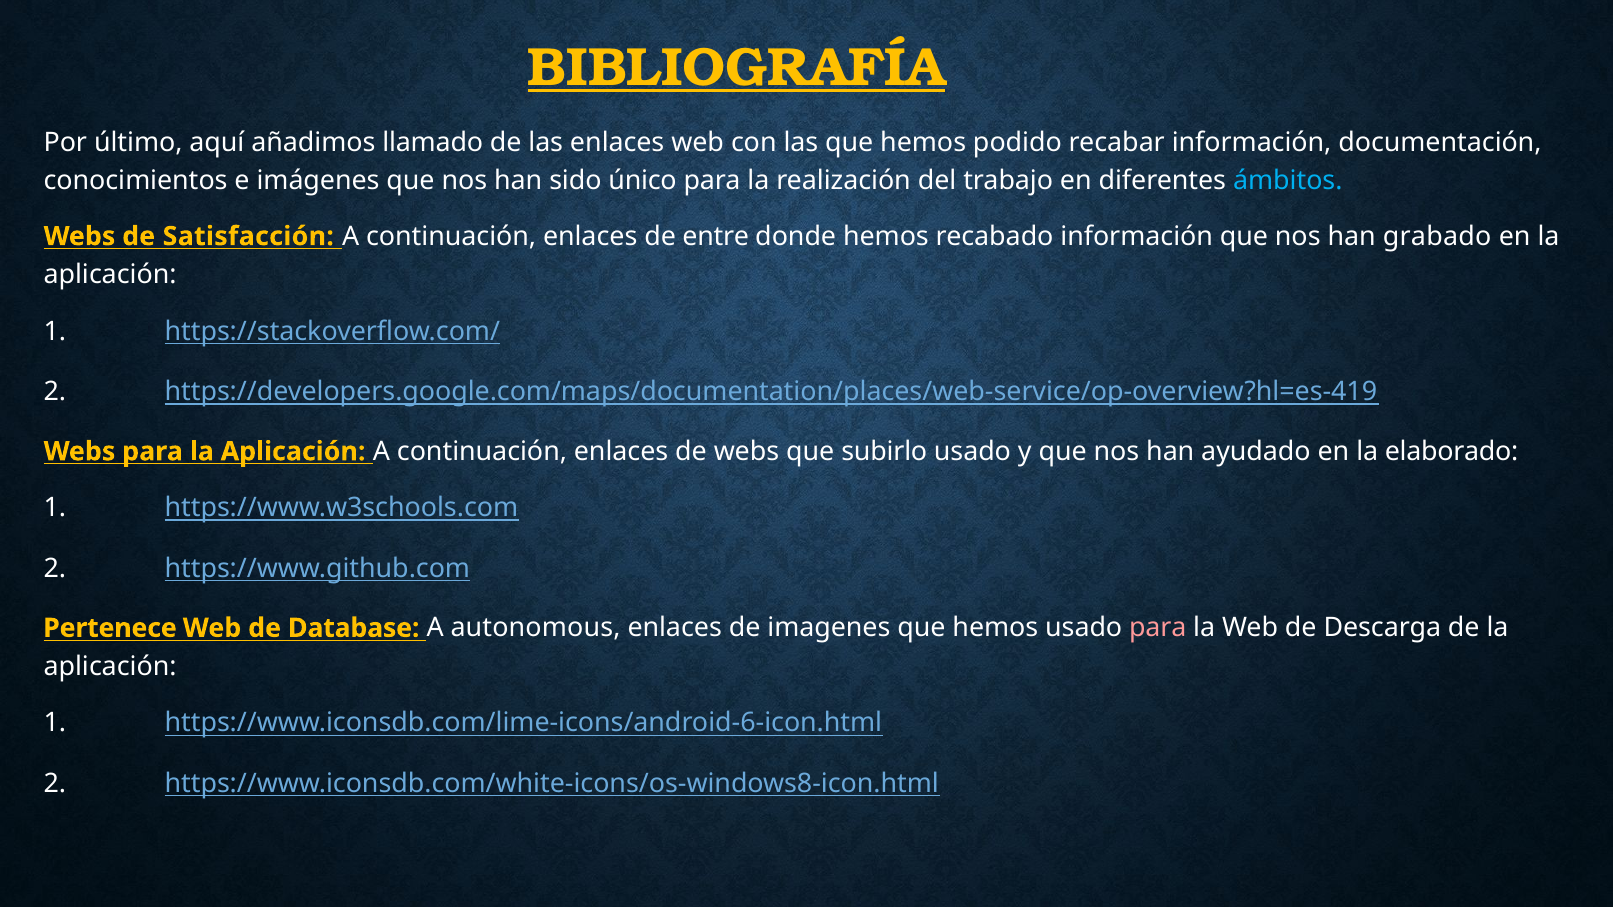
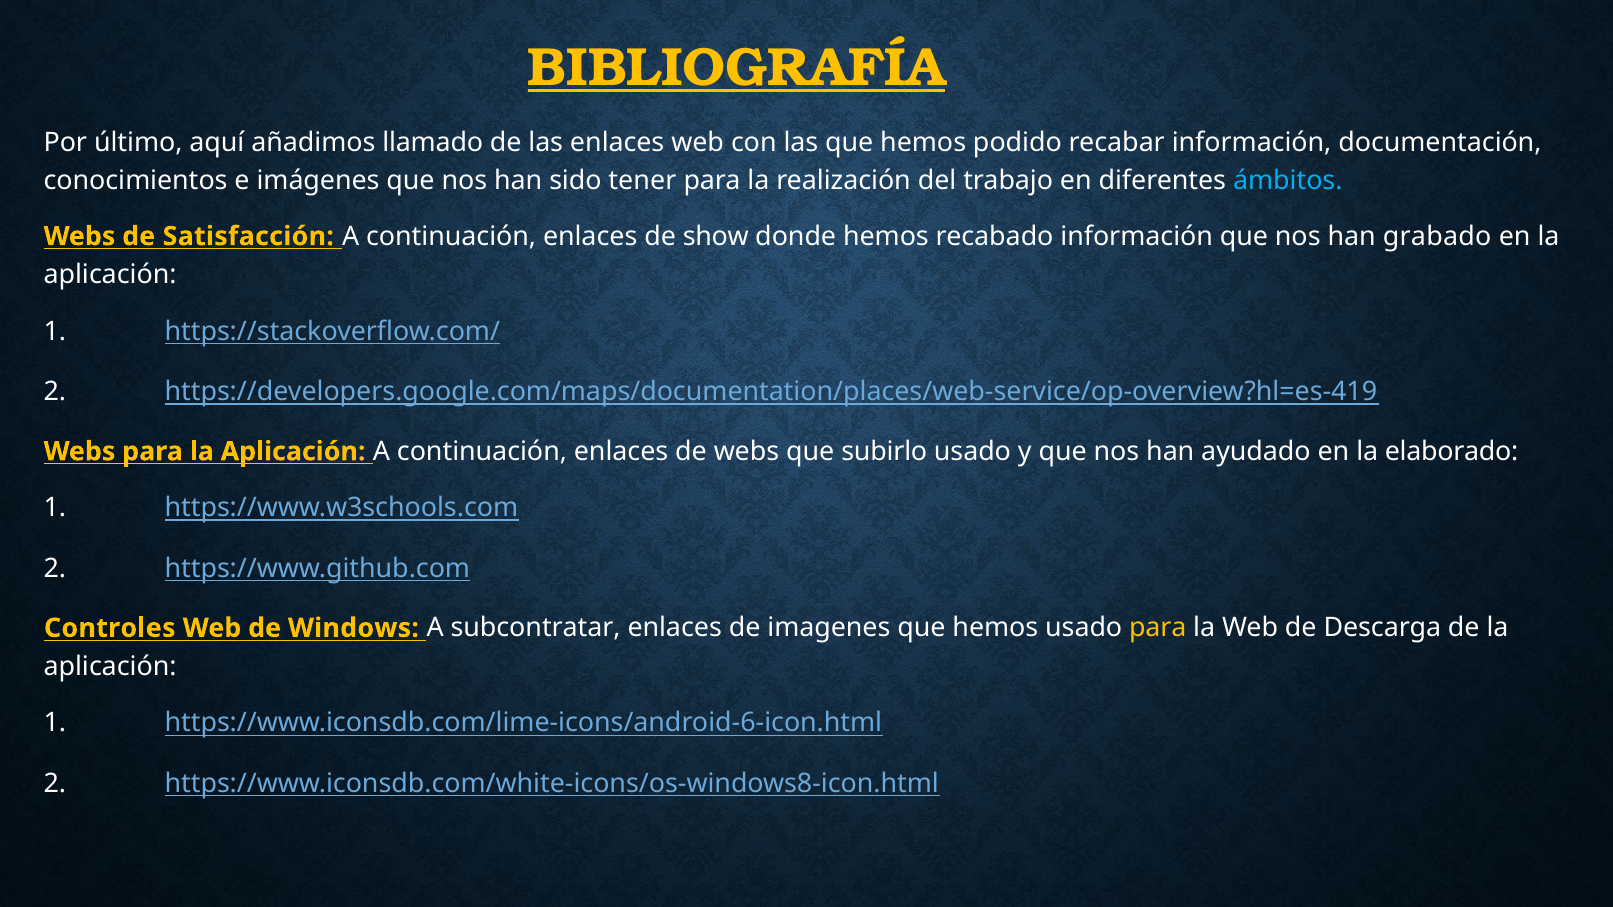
único: único -> tener (642, 181)
entre: entre -> show (716, 236)
Pertenece: Pertenece -> Controles (110, 628)
Database: Database -> Windows (353, 628)
autonomous: autonomous -> subcontratar (536, 628)
para colour: pink -> yellow (1158, 628)
